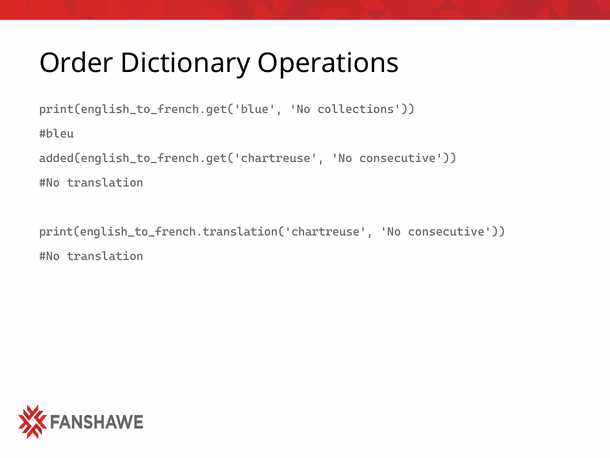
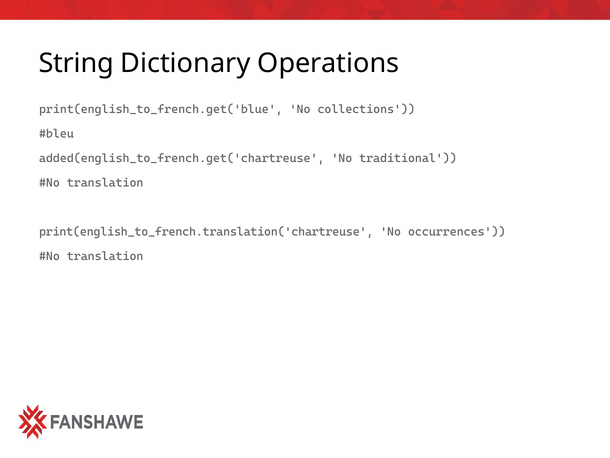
Order: Order -> String (76, 63)
consecutive: consecutive -> traditional (408, 158)
consecutive: consecutive -> occurrences (457, 232)
